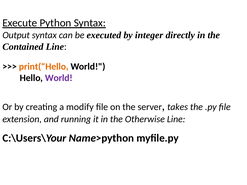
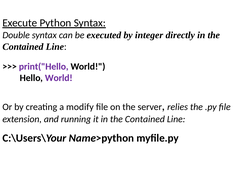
Output: Output -> Double (16, 35)
print("Hello colour: orange -> purple (44, 67)
takes: takes -> relies (178, 107)
it in the Otherwise: Otherwise -> Contained (145, 119)
